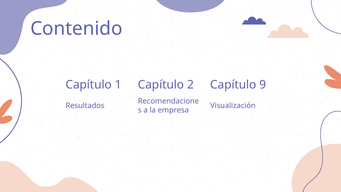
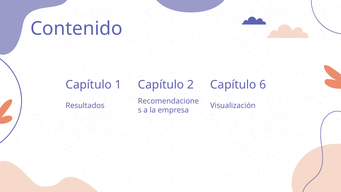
9: 9 -> 6 (263, 85)
